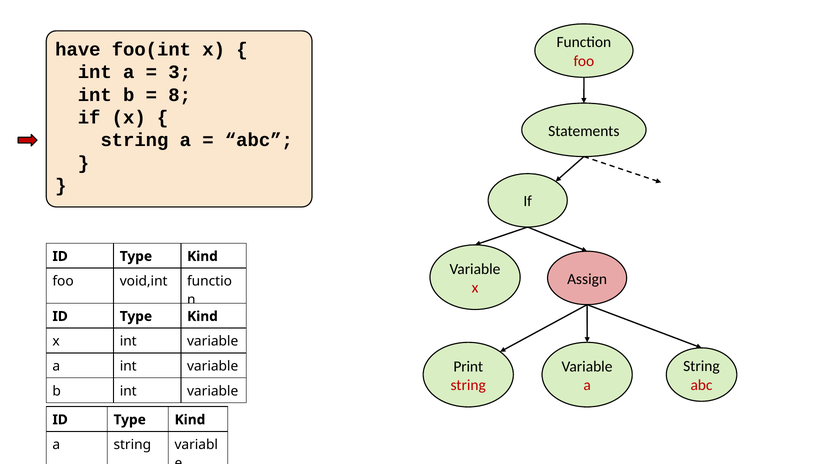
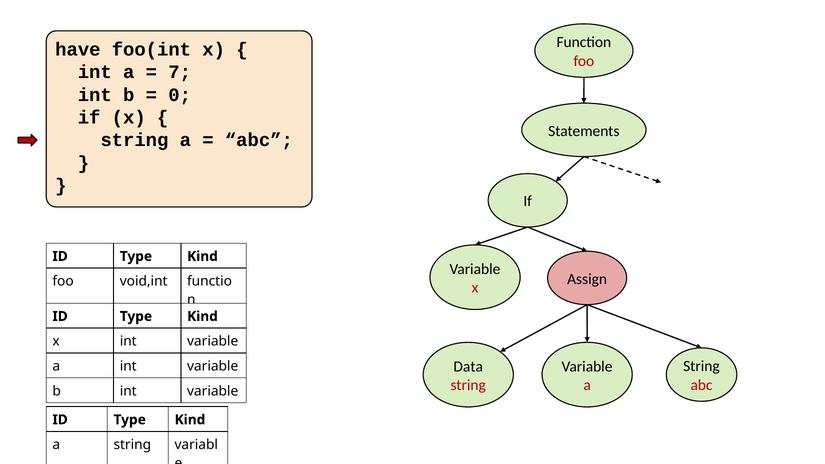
3: 3 -> 7 (180, 72)
8: 8 -> 0 (180, 95)
Print: Print -> Data (468, 366)
